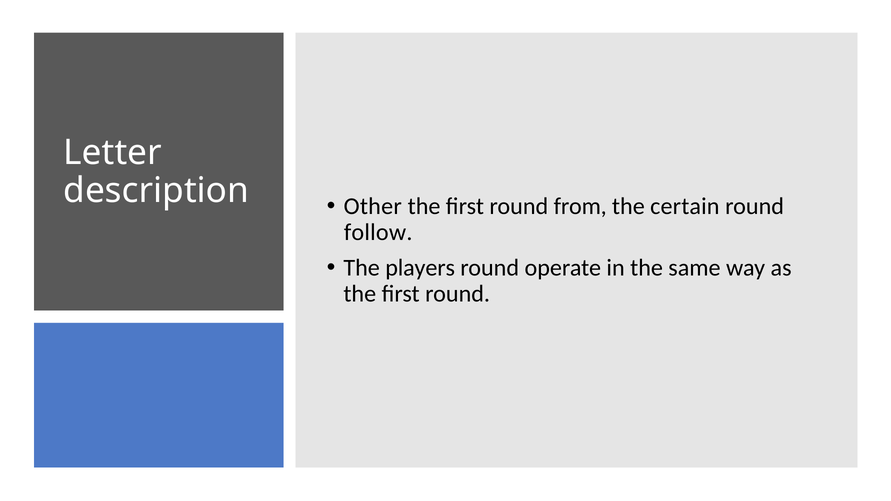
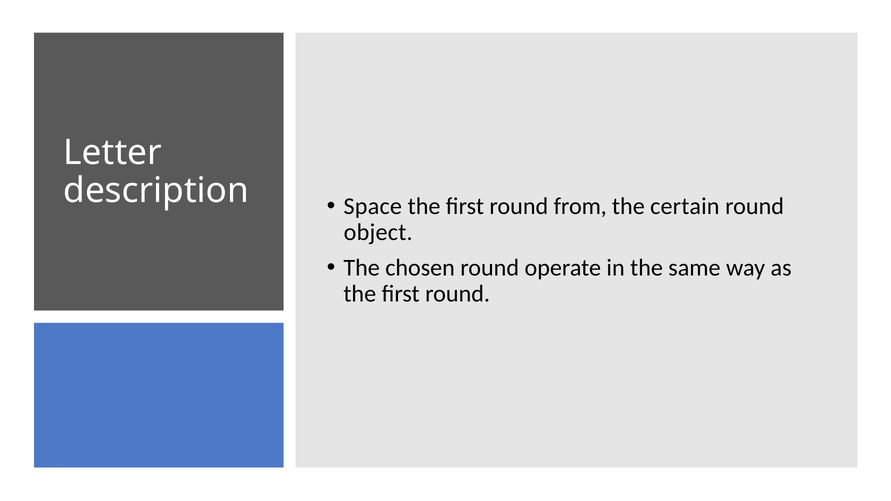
Other: Other -> Space (373, 206)
follow: follow -> object (378, 232)
players: players -> chosen (420, 268)
